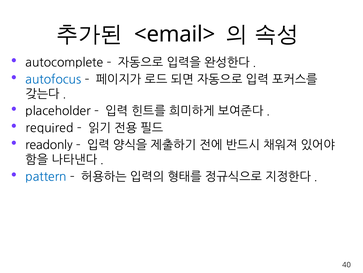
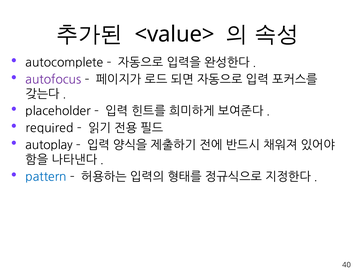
<email>: <email> -> <value> (175, 34)
autofocus colour: blue -> purple (53, 79)
readonly: readonly -> autoplay (49, 145)
